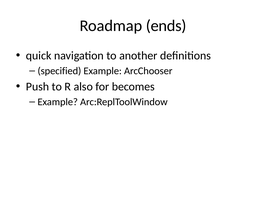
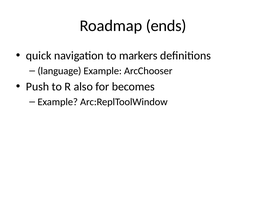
another: another -> markers (138, 56)
specified: specified -> language (59, 71)
